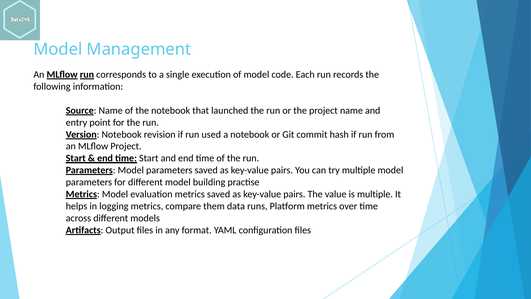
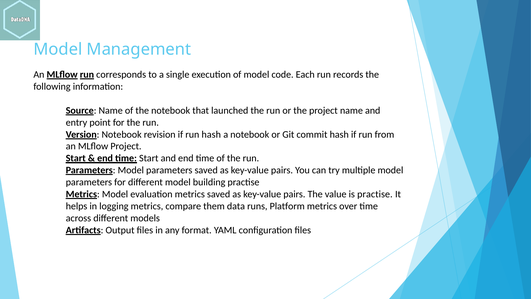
run used: used -> hash (211, 134)
is multiple: multiple -> practise (375, 194)
